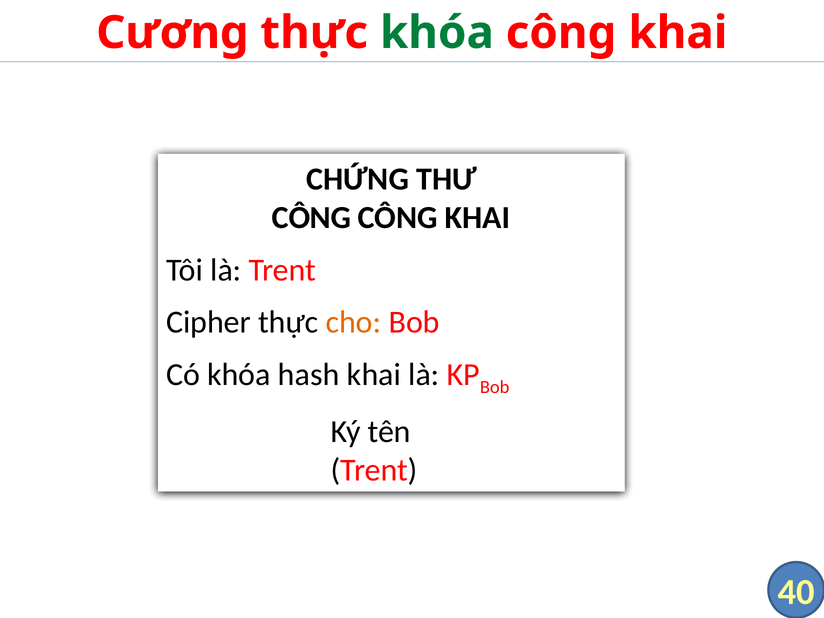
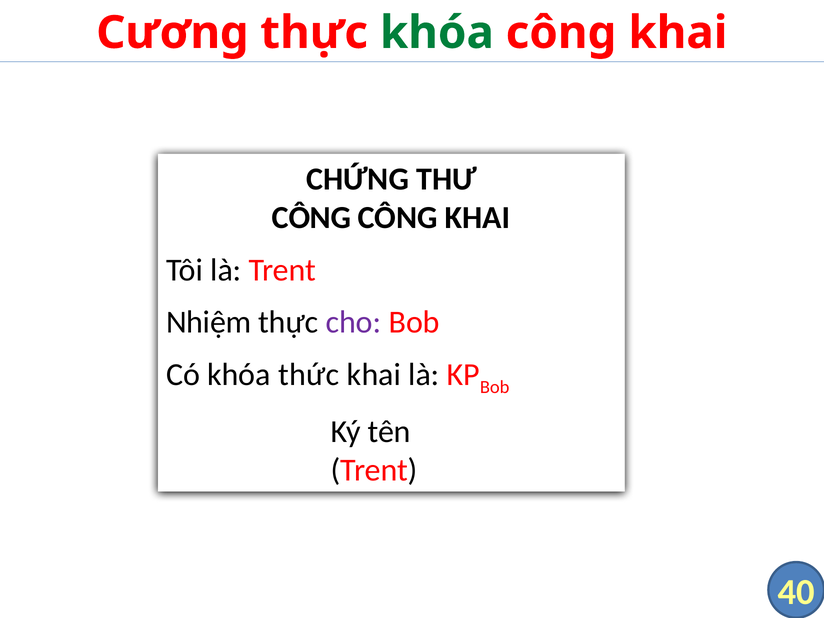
Cipher: Cipher -> Nhiệm (209, 322)
cho colour: orange -> purple (353, 322)
hash: hash -> thức (309, 374)
